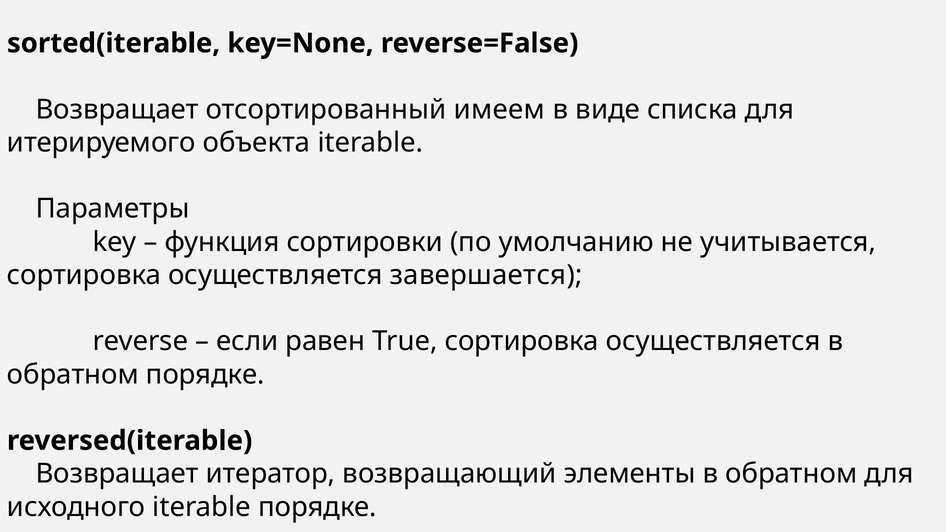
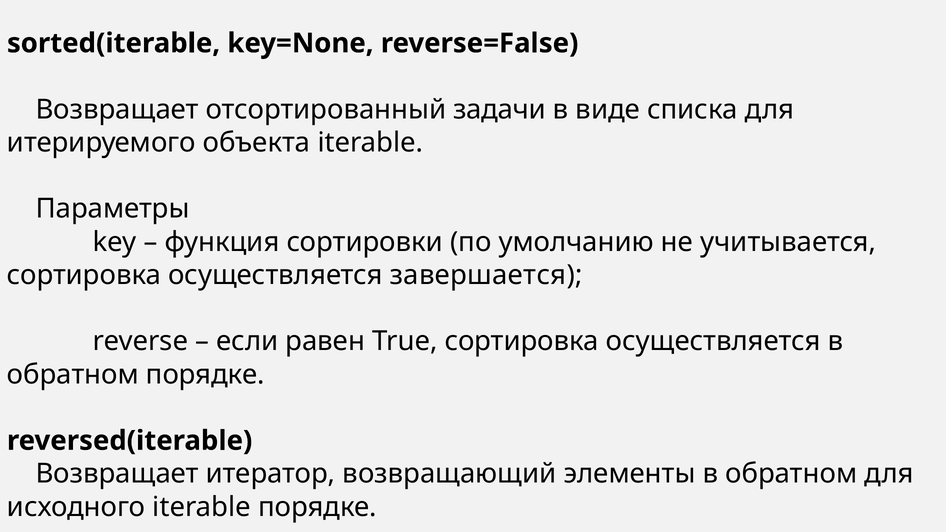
имеем: имеем -> задачи (500, 109)
